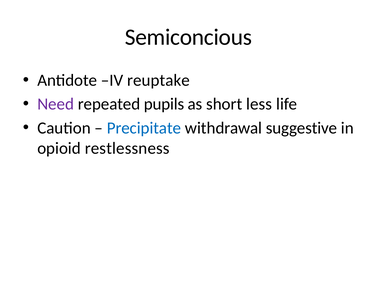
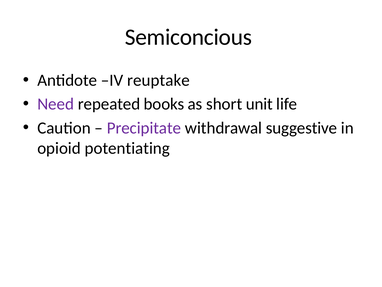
pupils: pupils -> books (164, 104)
less: less -> unit (259, 104)
Precipitate colour: blue -> purple (144, 128)
restlessness: restlessness -> potentiating (127, 148)
